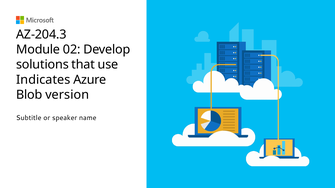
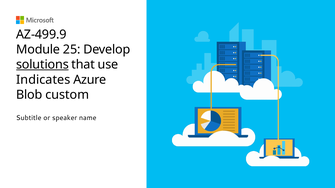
AZ-204.3: AZ-204.3 -> AZ-499.9 (41, 35)
02: 02 -> 25 (72, 50)
solutions underline: none -> present (42, 65)
version: version -> custom (67, 95)
